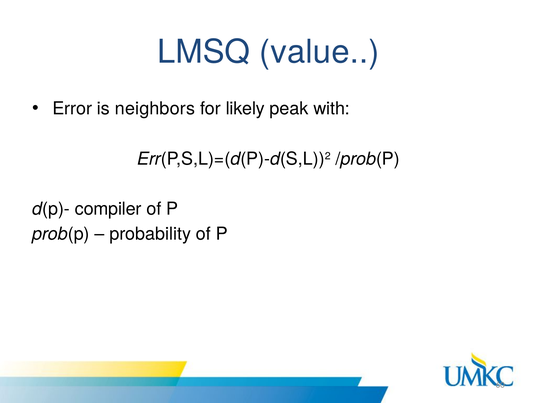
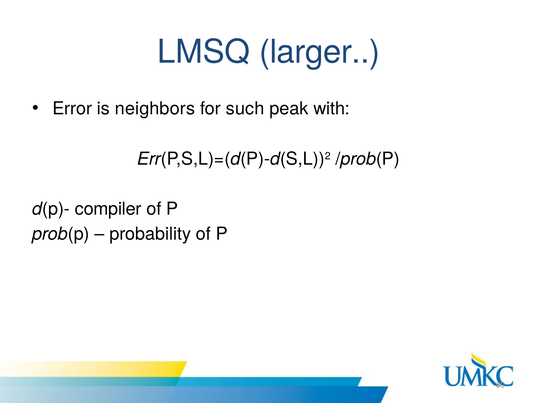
value: value -> larger (320, 52)
likely: likely -> such (245, 109)
